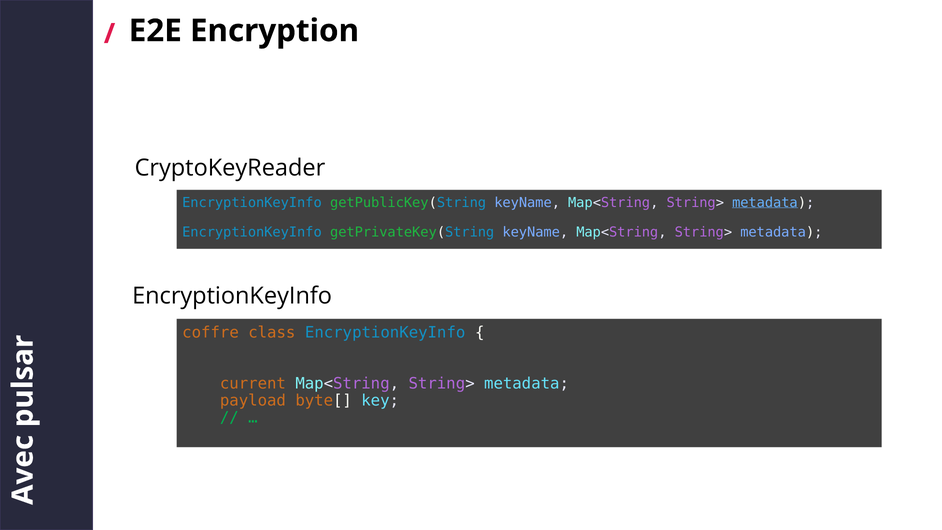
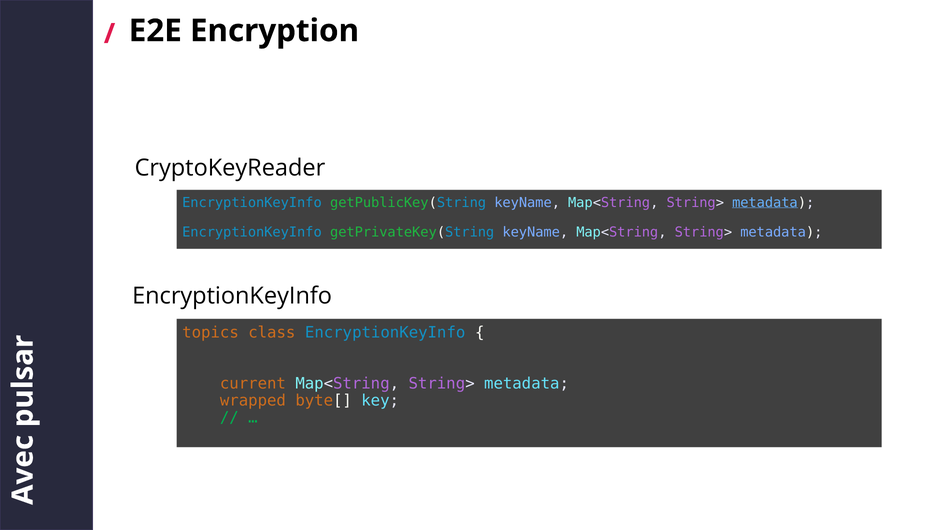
coffre: coffre -> topics (211, 333)
payload: payload -> wrapped (253, 400)
